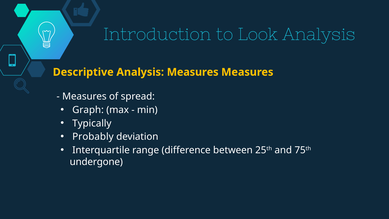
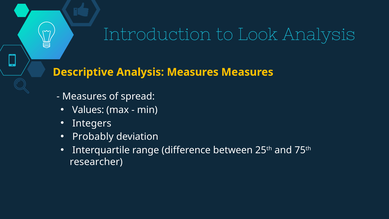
Graph: Graph -> Values (88, 110)
Typically: Typically -> Integers (92, 123)
undergone: undergone -> researcher (96, 162)
